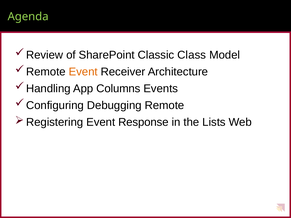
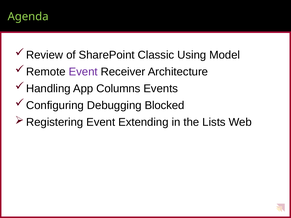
Class: Class -> Using (192, 55)
Event colour: orange -> purple (83, 72)
Remote: Remote -> Blocked (165, 105)
Response: Response -> Extending (143, 122)
